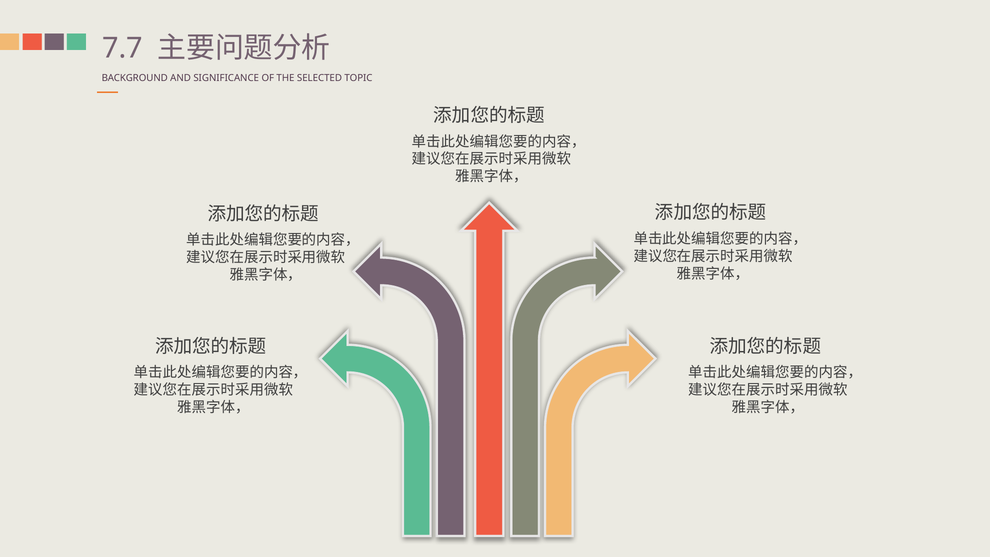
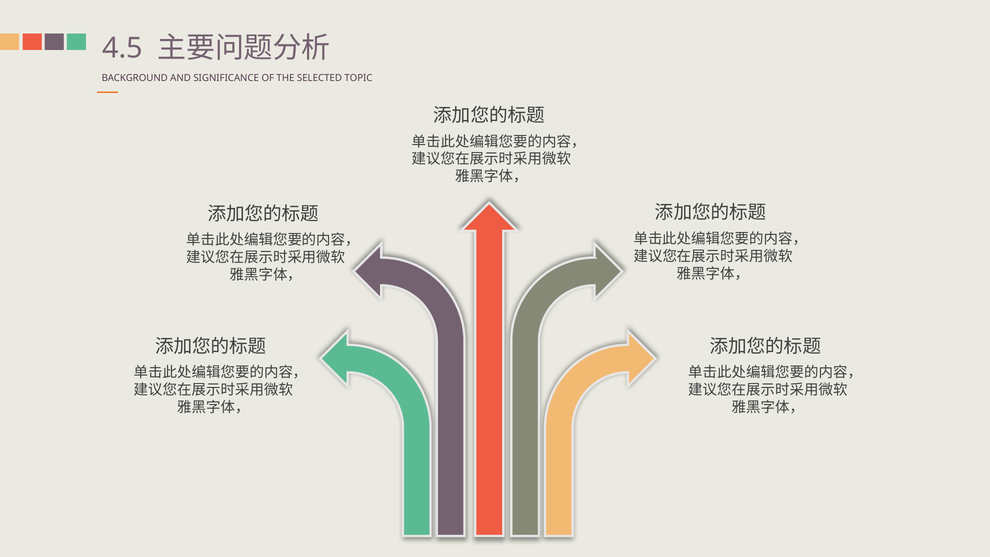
7.7: 7.7 -> 4.5 (123, 48)
